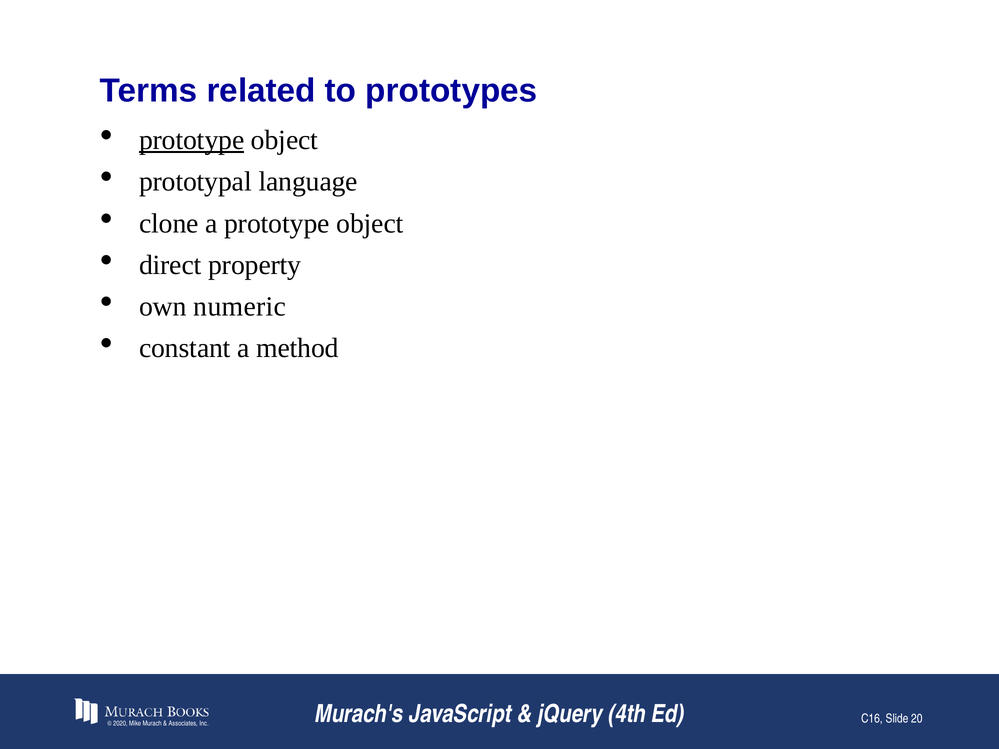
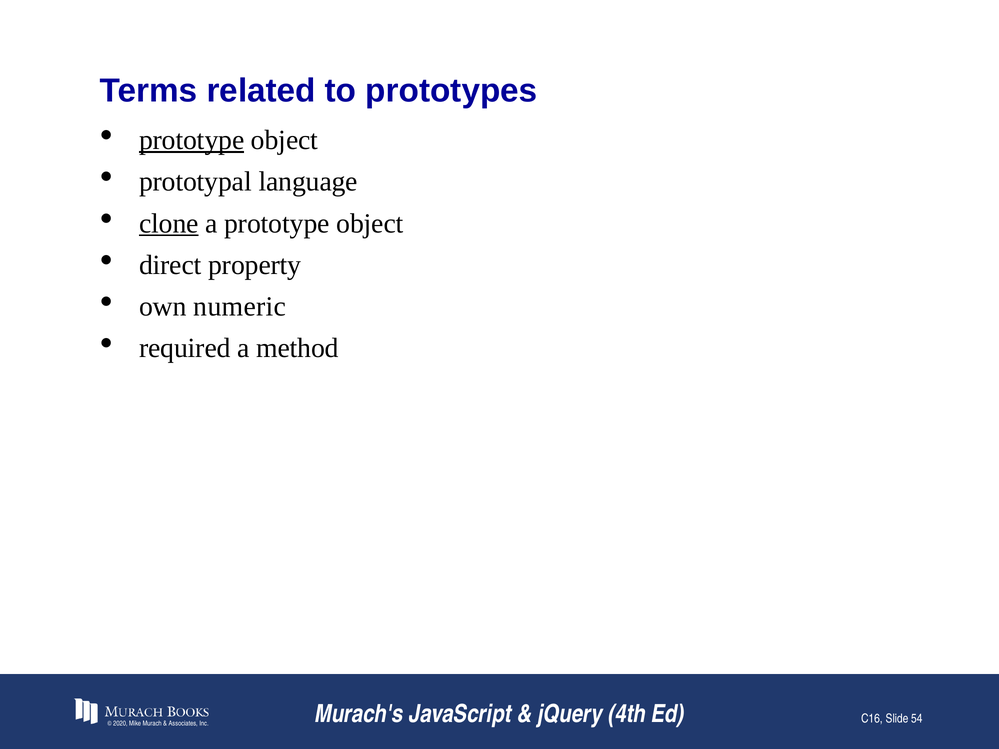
clone underline: none -> present (169, 223)
constant: constant -> required (185, 348)
20: 20 -> 54 (917, 719)
